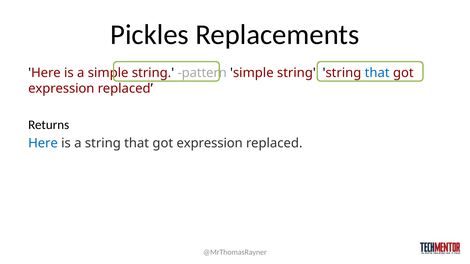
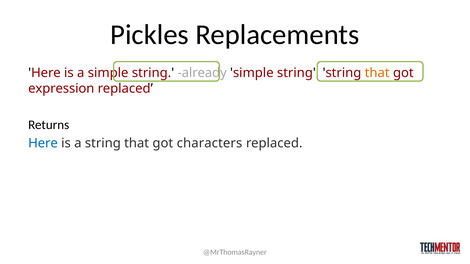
pattern: pattern -> already (202, 73)
that colour: blue -> orange (377, 73)
expression: expression -> characters (209, 143)
